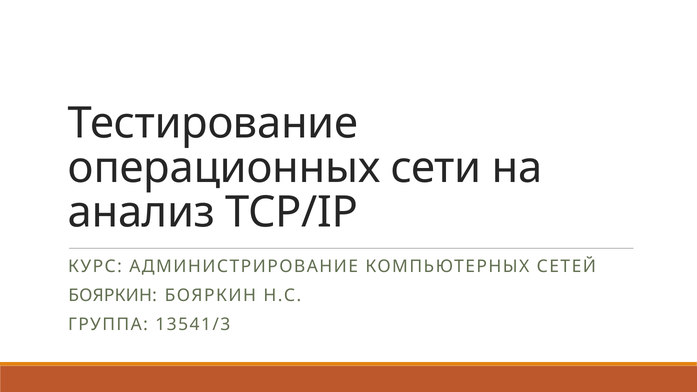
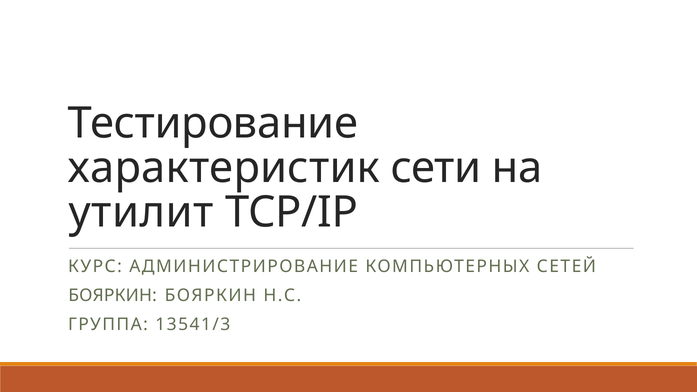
операционных: операционных -> характеристик (224, 168)
анализ: анализ -> утилит (141, 212)
